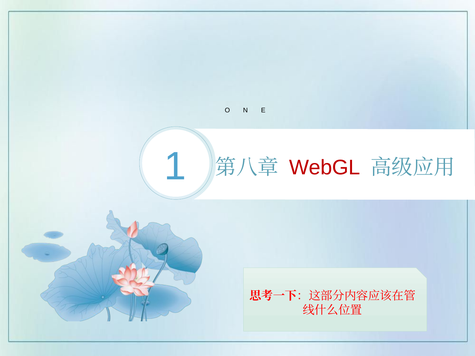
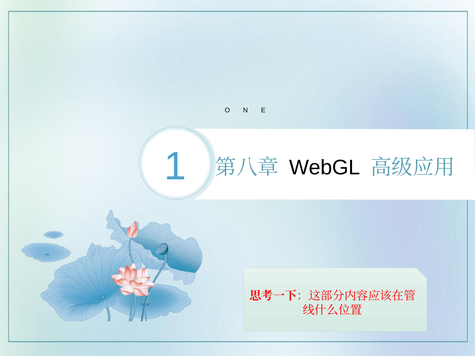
WebGL colour: red -> black (325, 168)
